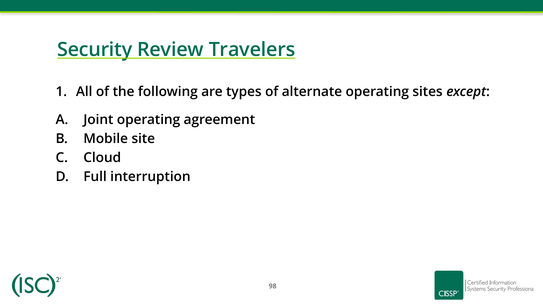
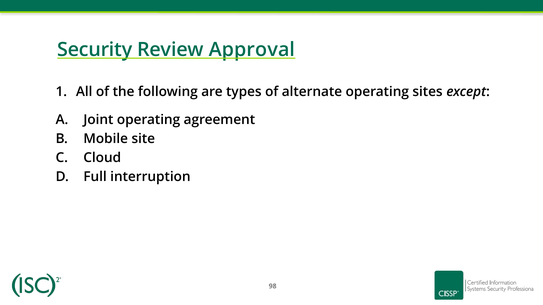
Travelers: Travelers -> Approval (252, 50)
